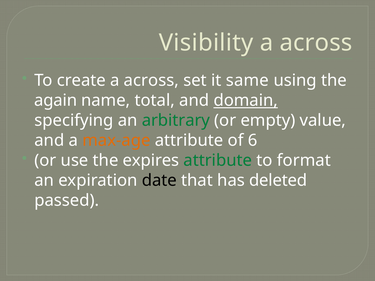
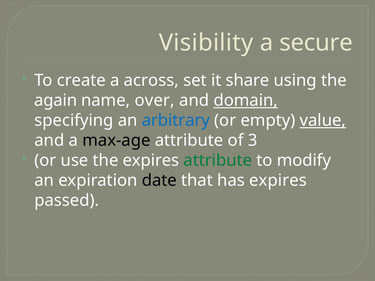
across: across -> secure (316, 43)
same: same -> share (248, 81)
total: total -> over (155, 101)
arbitrary colour: green -> blue (176, 121)
value underline: none -> present (323, 121)
max-age colour: orange -> black (116, 141)
6: 6 -> 3 (253, 141)
format: format -> modify (304, 161)
has deleted: deleted -> expires (278, 181)
